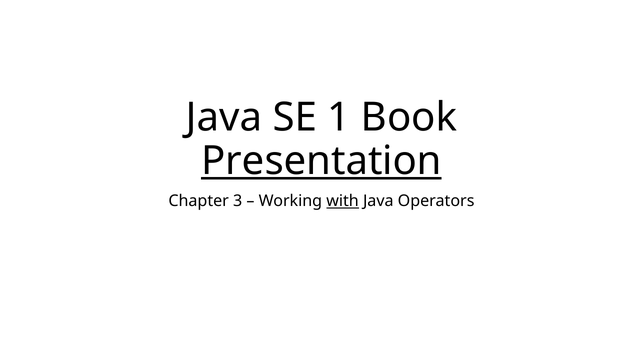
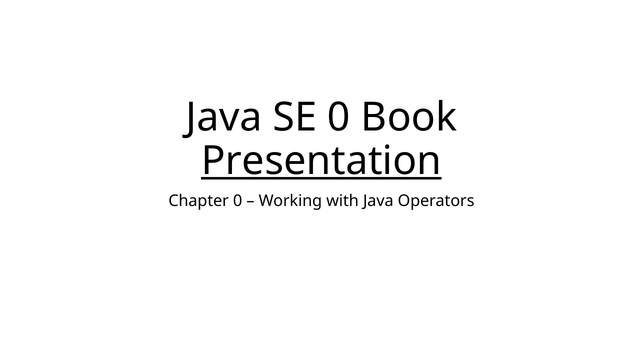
SE 1: 1 -> 0 (339, 117)
Chapter 3: 3 -> 0 (238, 201)
with underline: present -> none (343, 201)
